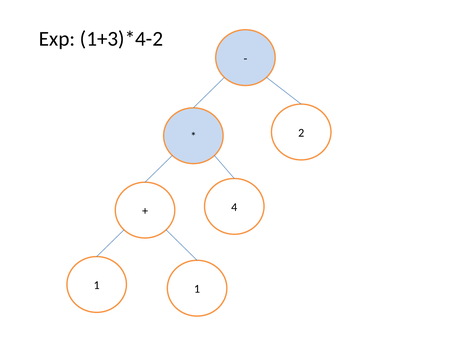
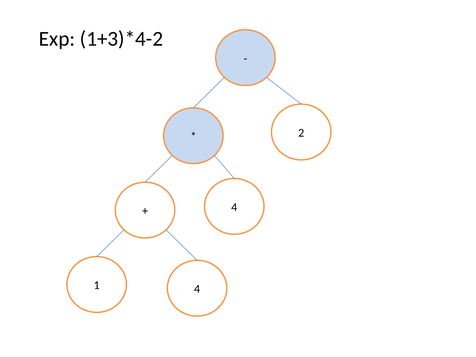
1 1: 1 -> 4 (197, 289)
